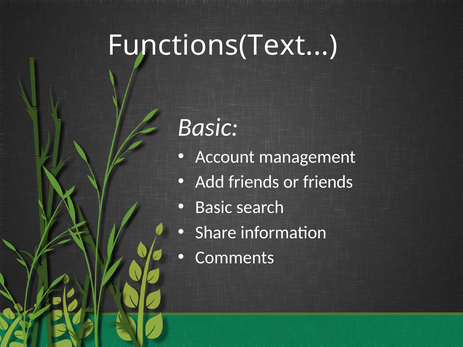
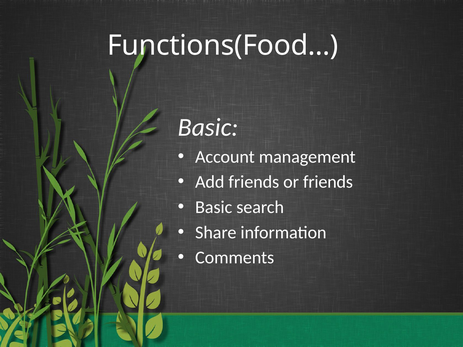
Functions(Text: Functions(Text -> Functions(Food (223, 45)
